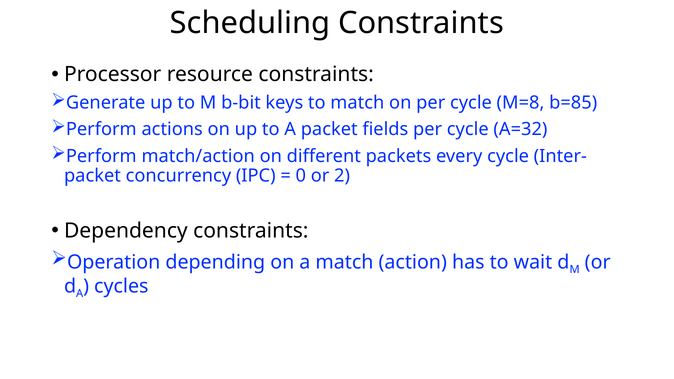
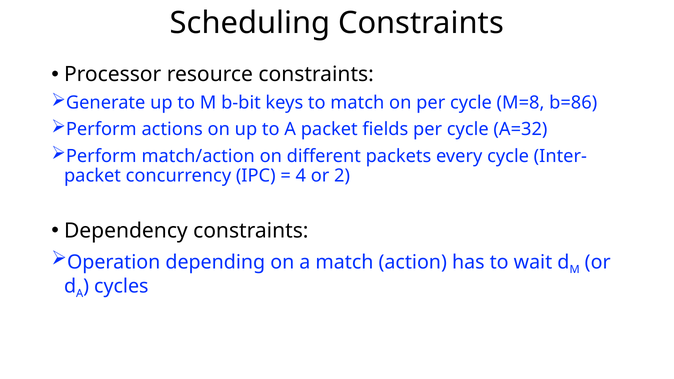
b=85: b=85 -> b=86 (573, 103)
0: 0 -> 4 (301, 176)
